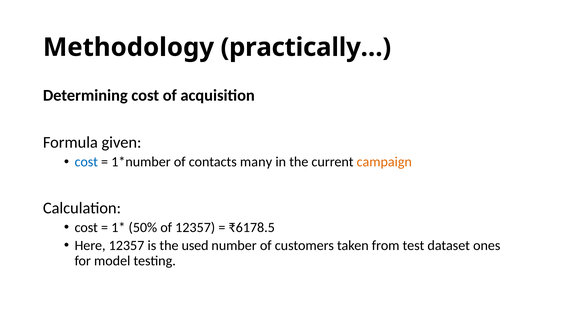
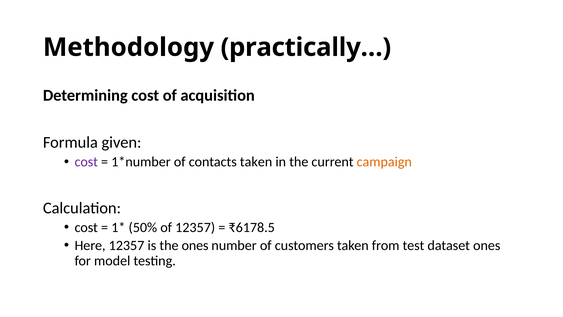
cost colour: blue -> purple (86, 162)
contacts many: many -> taken (256, 162)
the used: used -> ones (195, 245)
